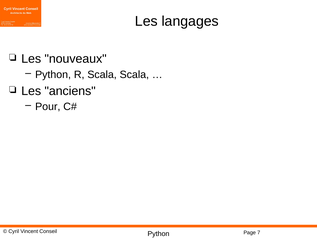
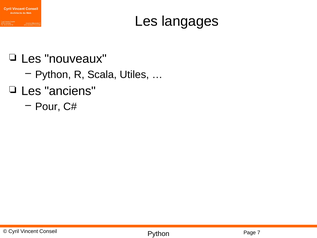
Scala Scala: Scala -> Utiles (134, 75)
